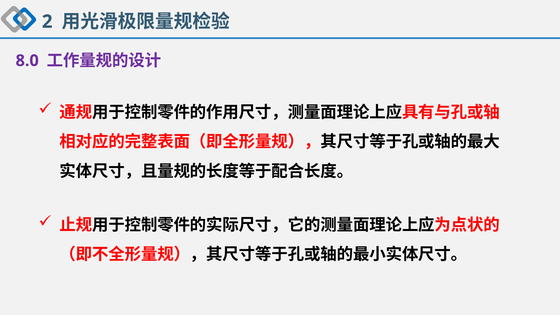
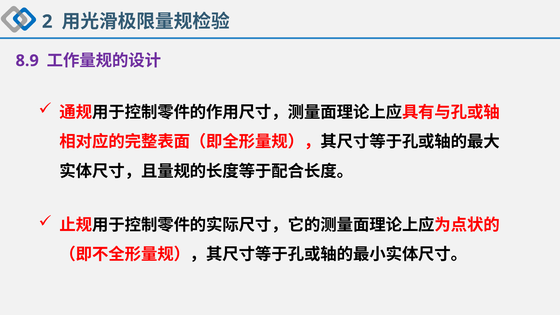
8.0: 8.0 -> 8.9 (27, 61)
